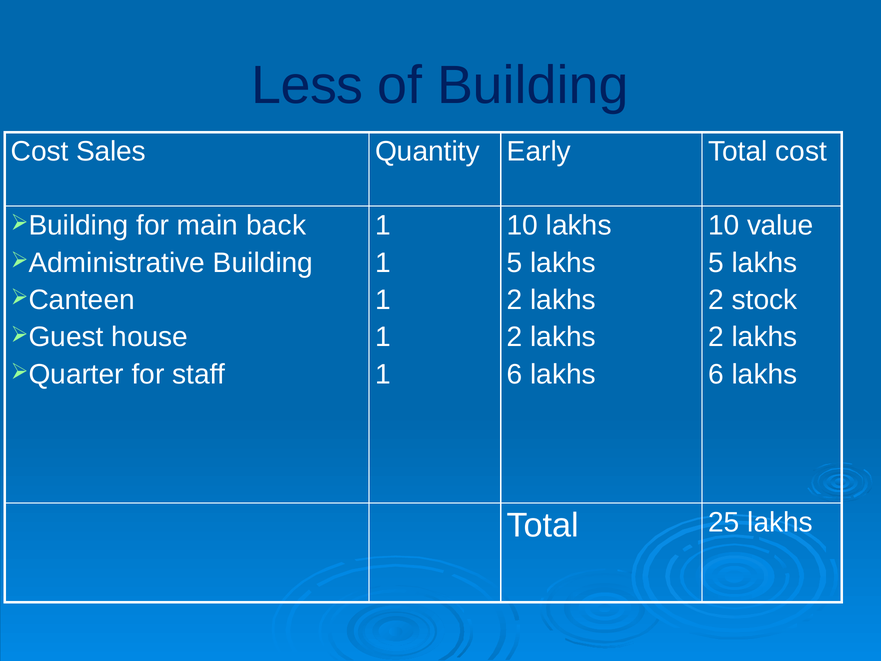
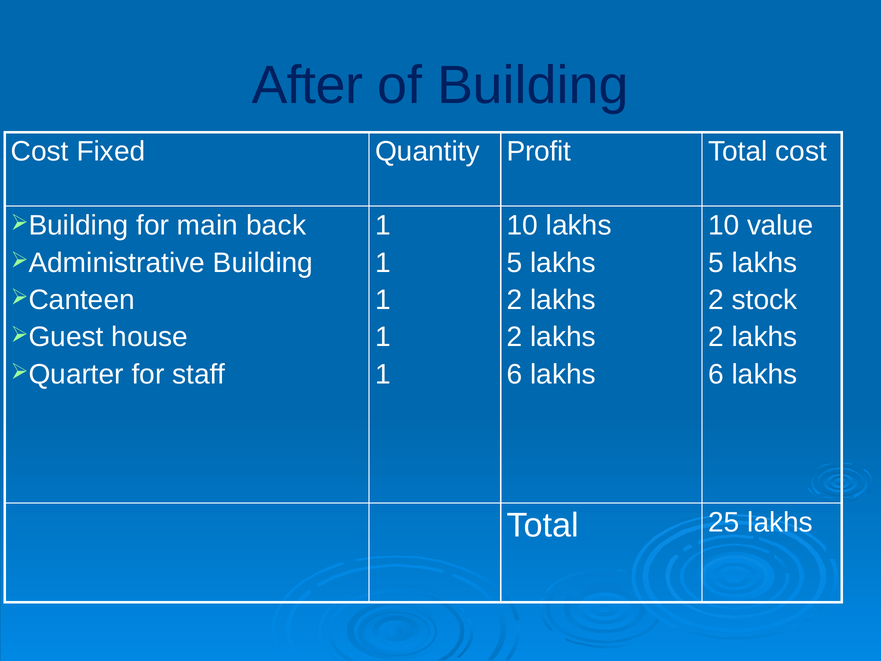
Less: Less -> After (307, 85)
Sales: Sales -> Fixed (111, 151)
Early: Early -> Profit (539, 151)
